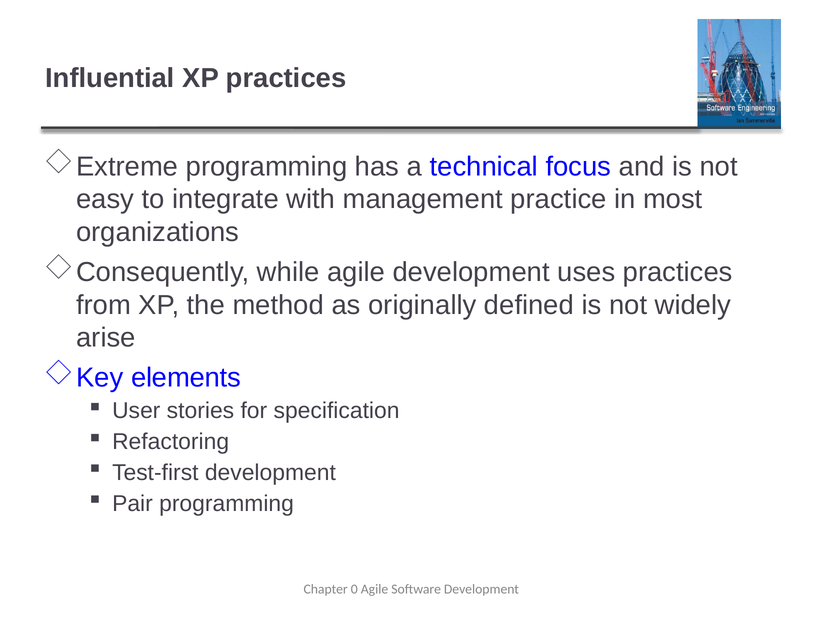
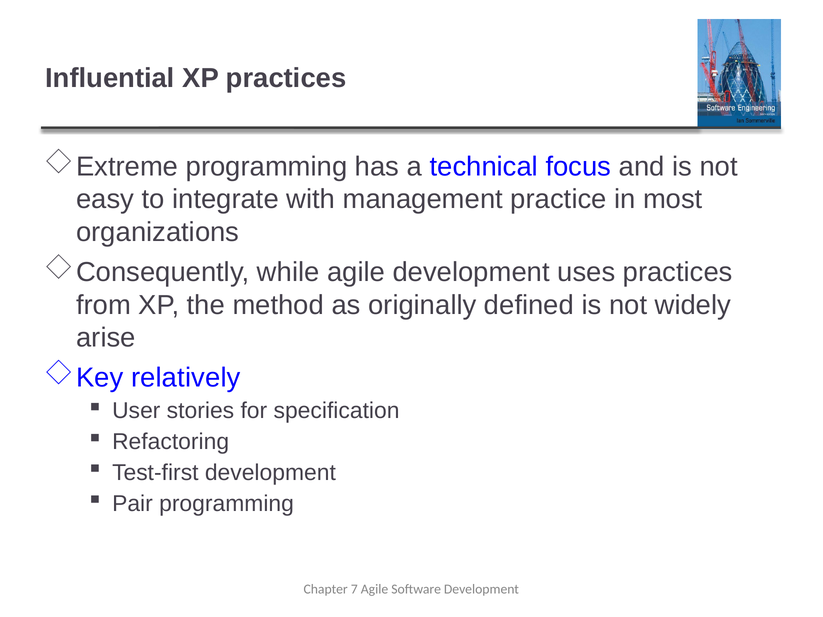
elements: elements -> relatively (186, 378)
0: 0 -> 7 (354, 589)
